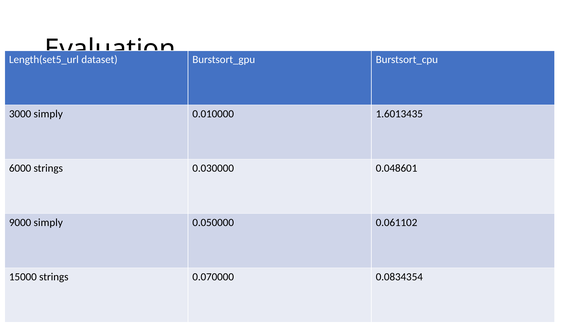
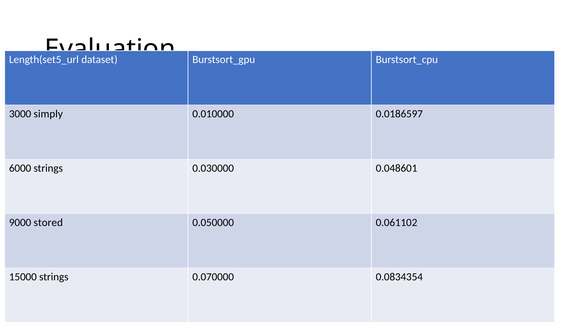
1.6013435: 1.6013435 -> 0.0186597 (399, 114)
9000 simply: simply -> stored (48, 223)
